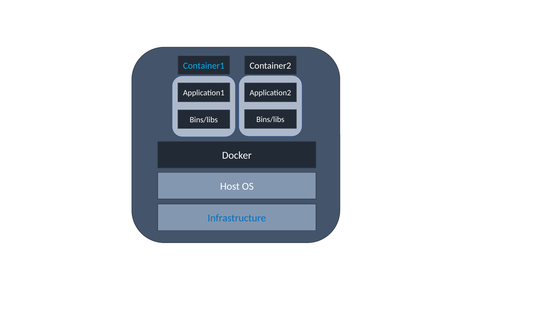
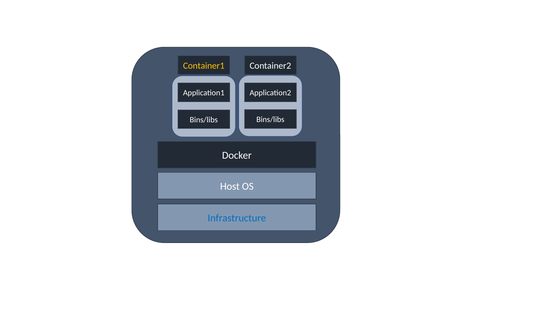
Container1 colour: light blue -> yellow (204, 66)
